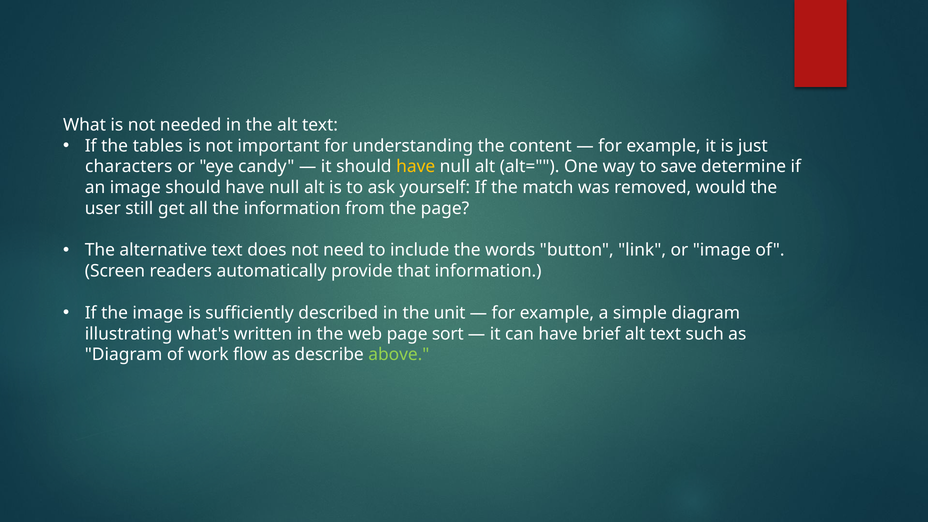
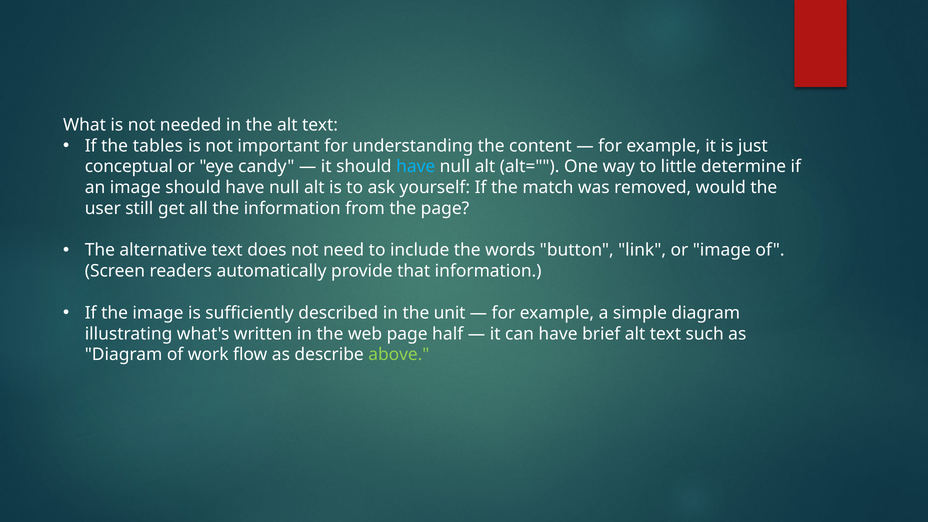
characters: characters -> conceptual (129, 167)
have colour: yellow -> light blue (416, 167)
save: save -> little (679, 167)
sort: sort -> half (448, 334)
